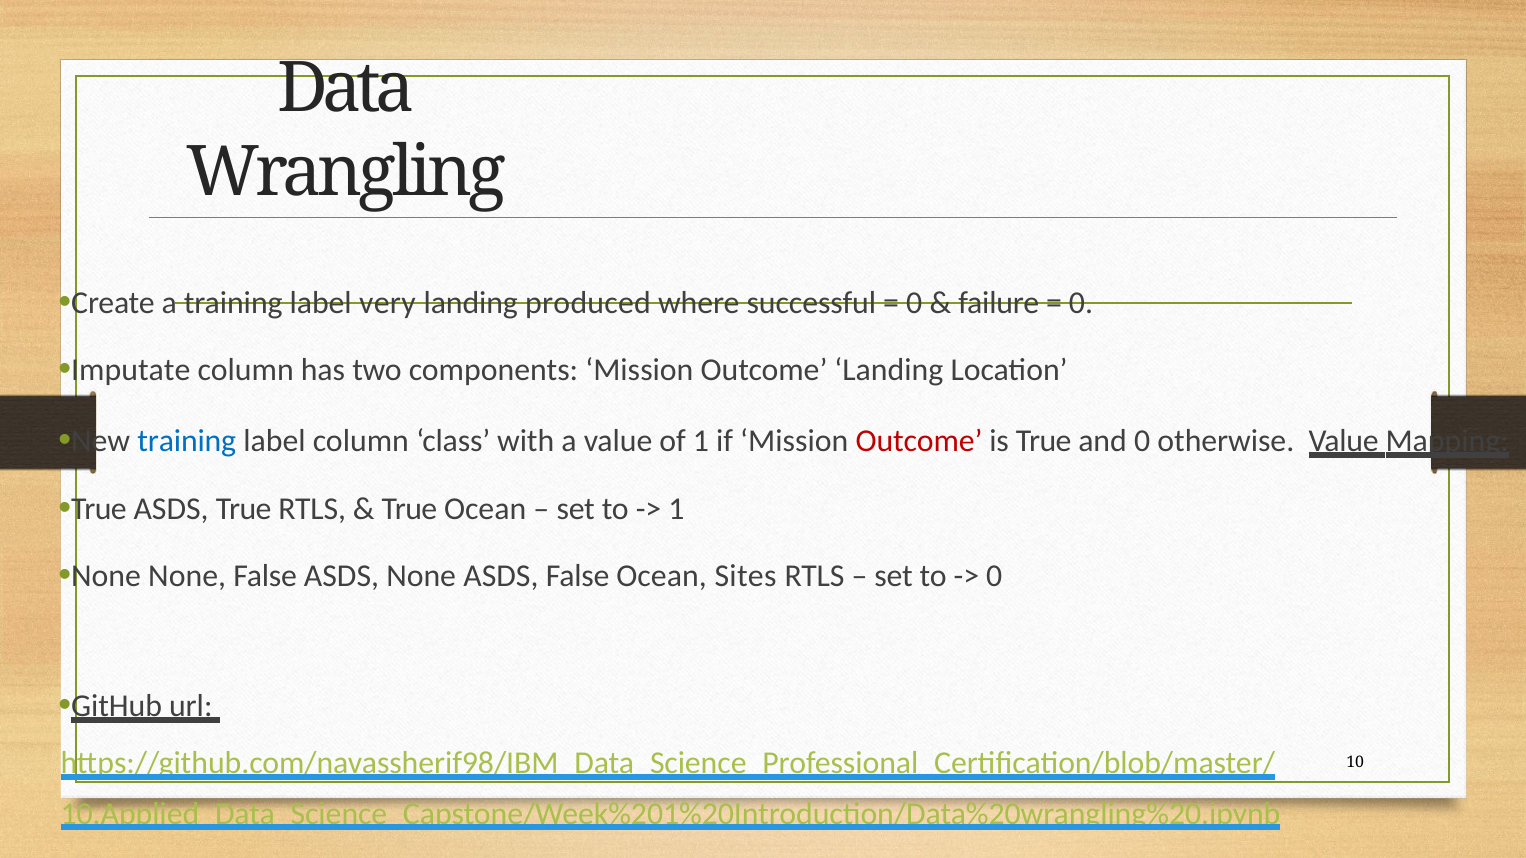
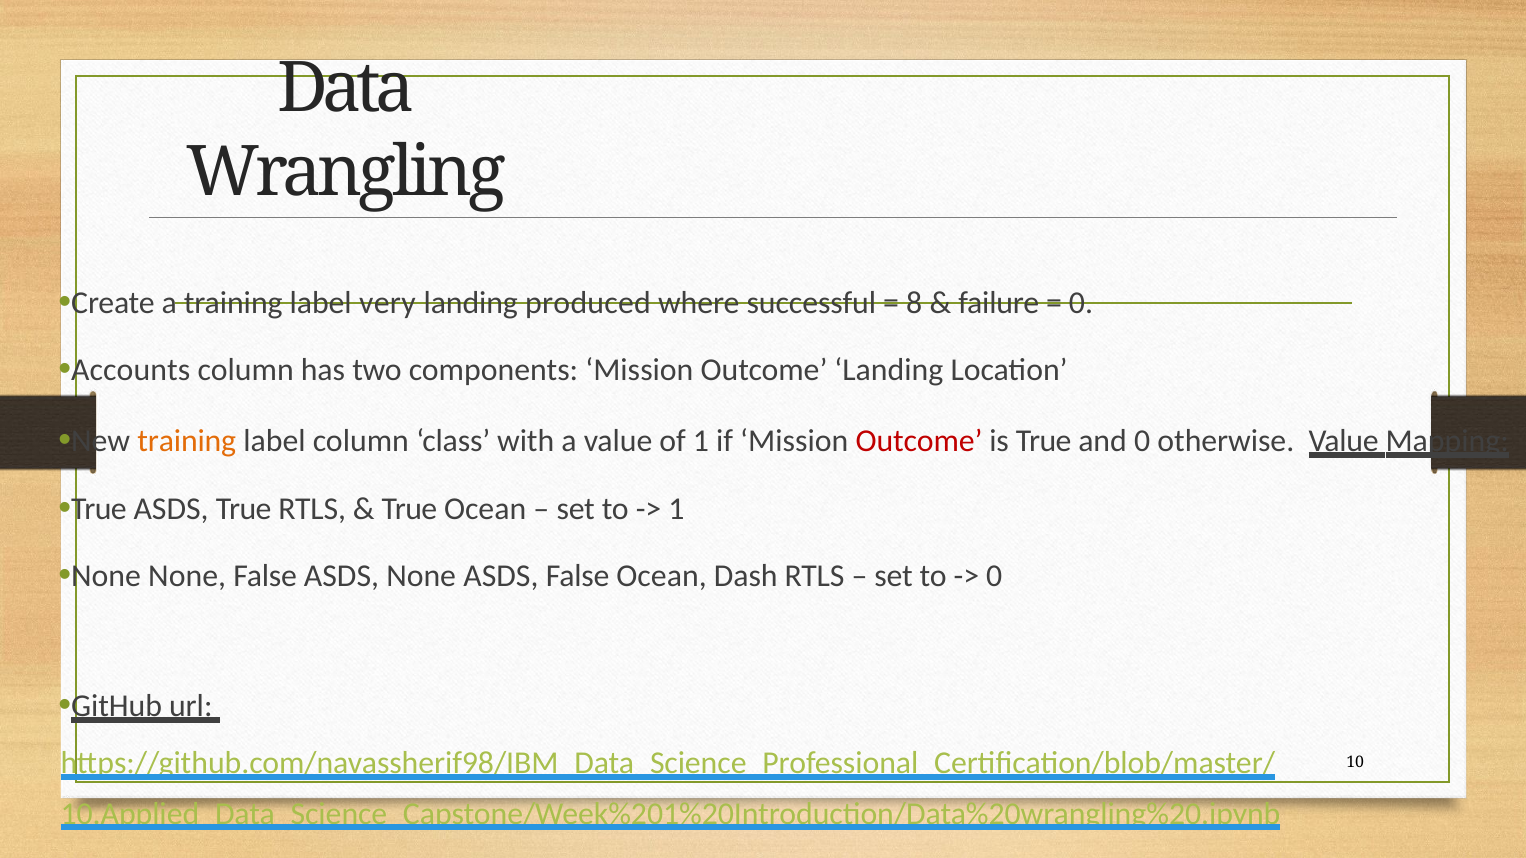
0: 0 -> 8 (914, 304)
Imputate: Imputate -> Accounts (131, 370)
training colour: blue -> orange (187, 441)
Sites: Sites -> Dash (746, 576)
